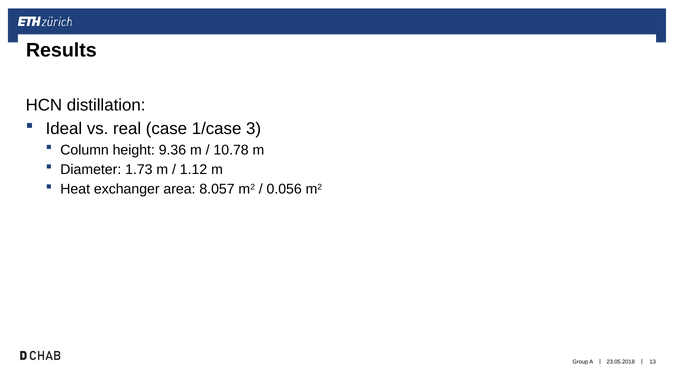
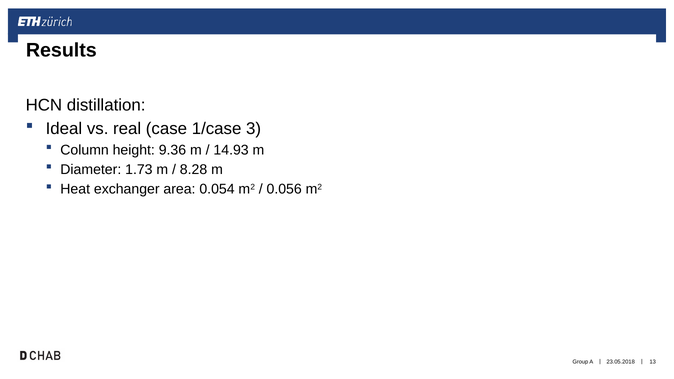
10.78: 10.78 -> 14.93 (231, 150)
1.12: 1.12 -> 8.28 (194, 170)
8.057: 8.057 -> 0.054 (217, 189)
